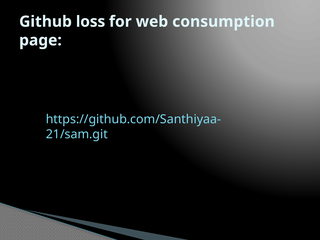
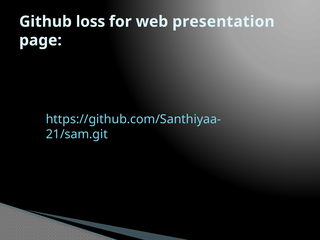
consumption: consumption -> presentation (223, 22)
